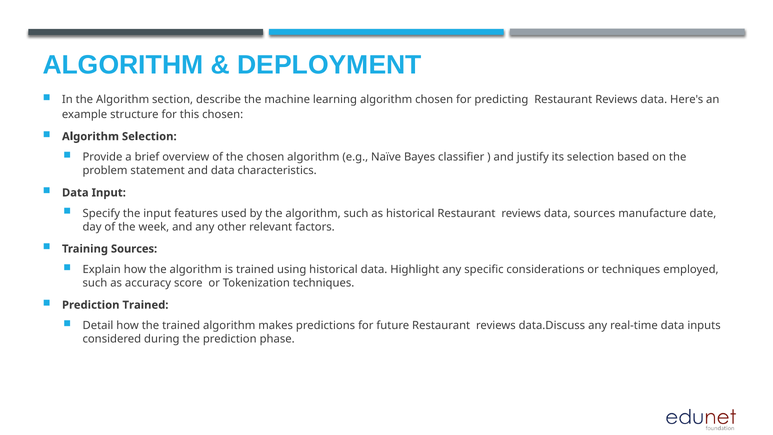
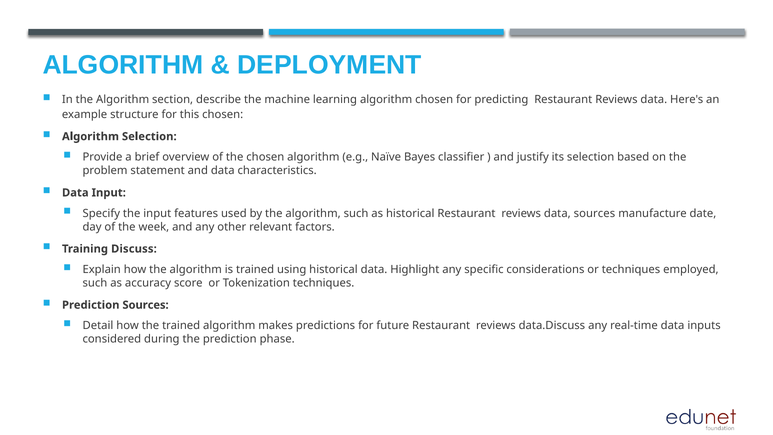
Training Sources: Sources -> Discuss (134, 249)
Prediction Trained: Trained -> Sources (146, 305)
